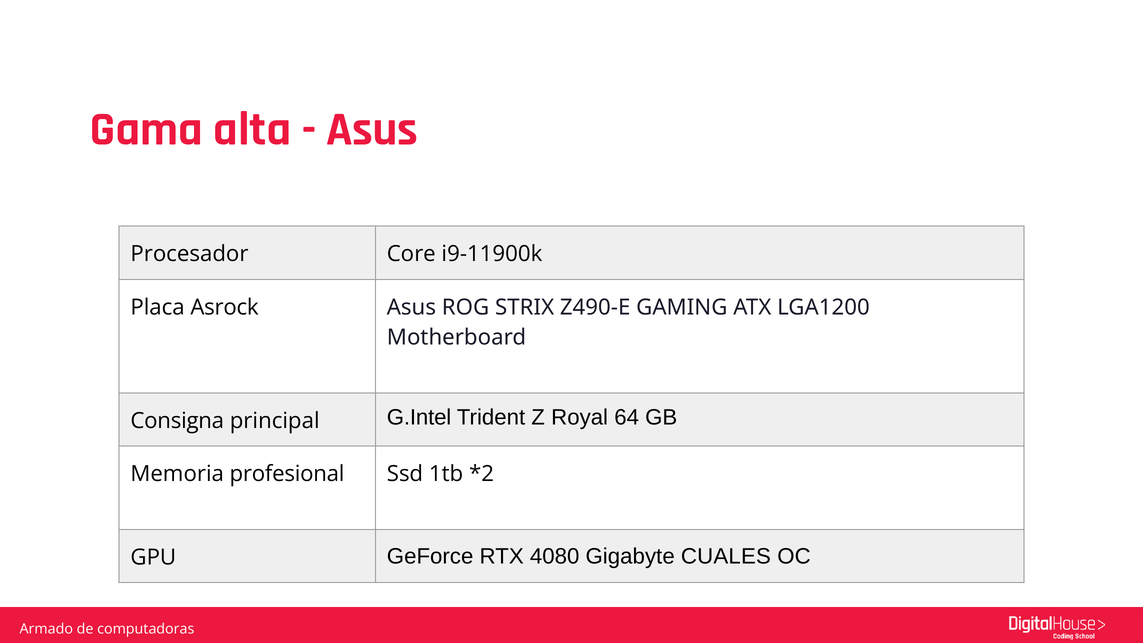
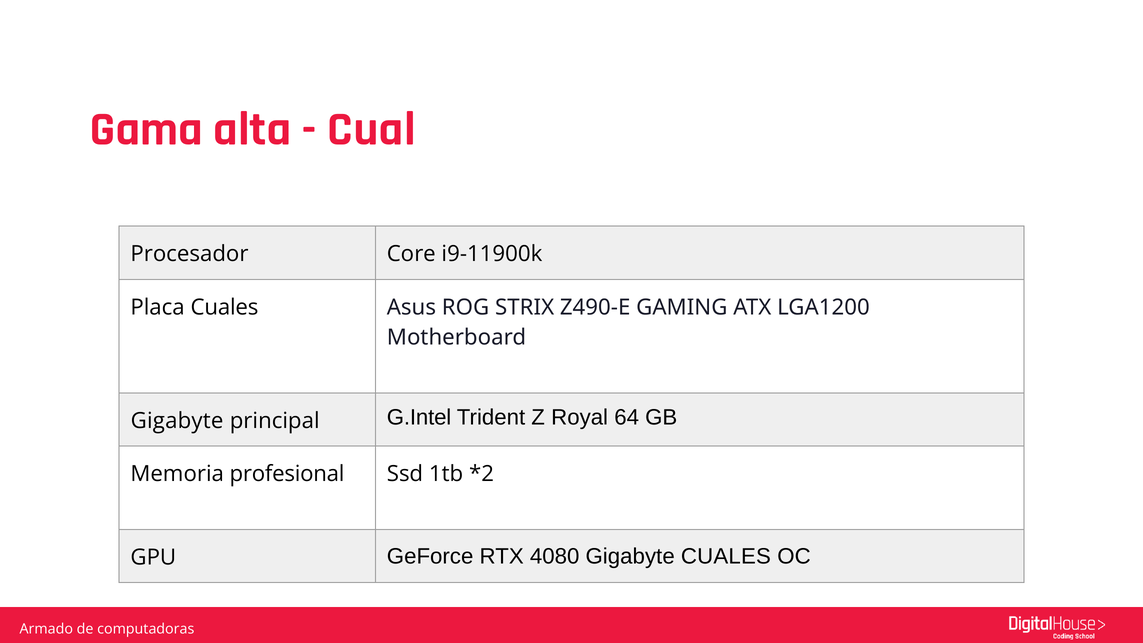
Asus: Asus -> Cual (372, 129)
Placa Asrock: Asrock -> Cuales (224, 307)
Consigna: Consigna -> Gigabyte (177, 421)
